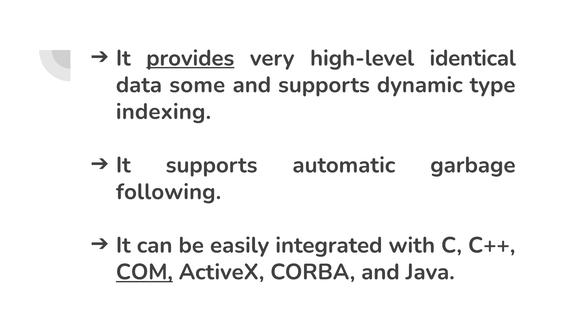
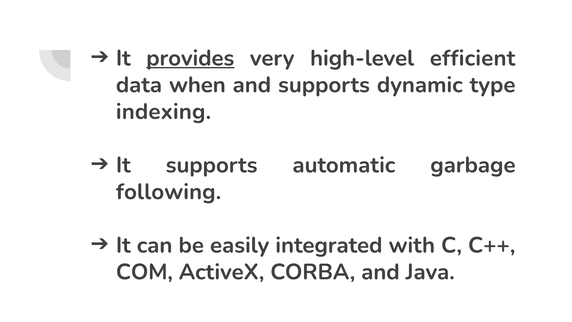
identical: identical -> efficient (473, 58)
some: some -> when (197, 85)
COM underline: present -> none (144, 272)
